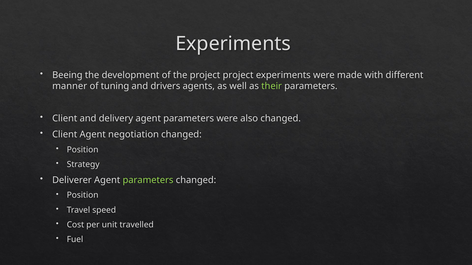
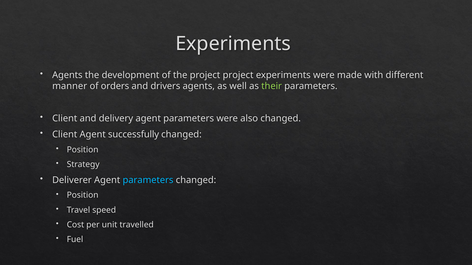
Beeing: Beeing -> Agents (67, 75)
tuning: tuning -> orders (115, 86)
negotiation: negotiation -> successfully (134, 135)
parameters colour: light green -> light blue (148, 180)
